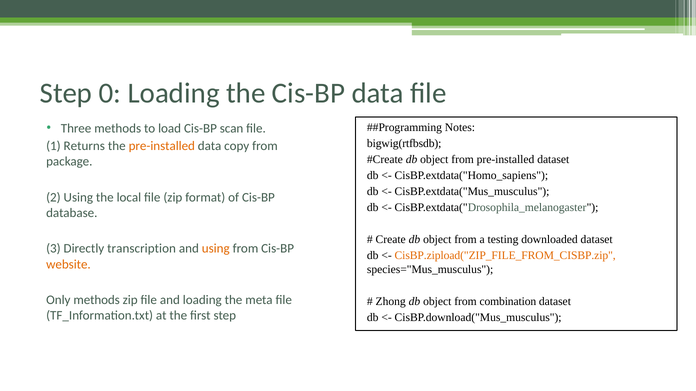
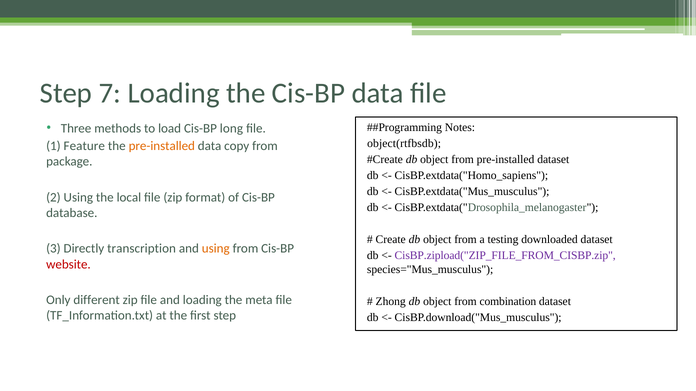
0: 0 -> 7 (110, 93)
scan: scan -> long (231, 128)
bigwig(rtfbsdb: bigwig(rtfbsdb -> object(rtfbsdb (404, 143)
Returns: Returns -> Feature (84, 146)
CisBP.zipload("ZIP_FILE_FROM_CISBP.zip colour: orange -> purple (505, 256)
website colour: orange -> red (68, 265)
Only methods: methods -> different (97, 300)
